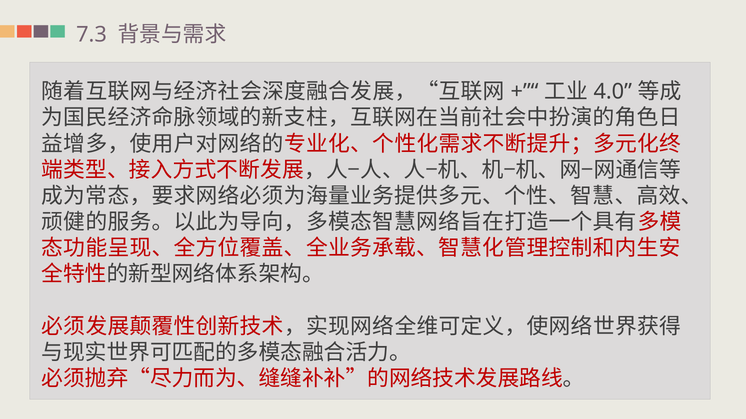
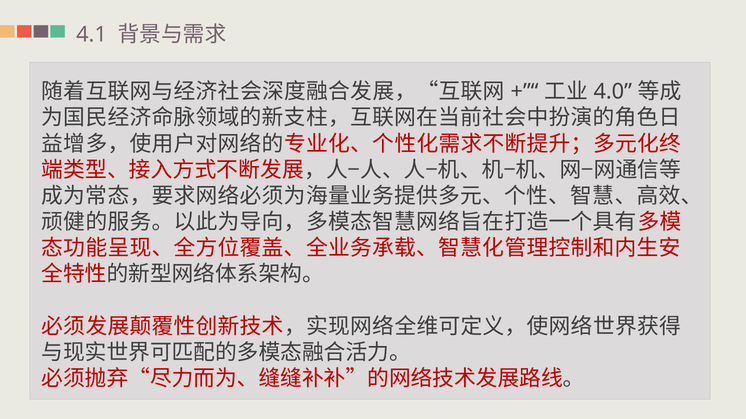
7.3: 7.3 -> 4.1 (92, 34)
